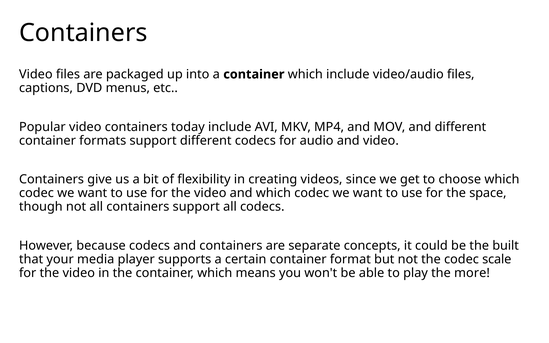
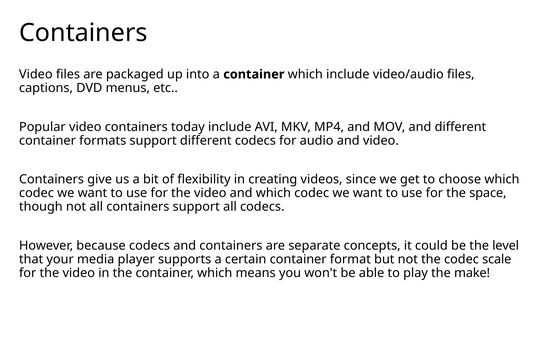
built: built -> level (506, 246)
more: more -> make (472, 273)
